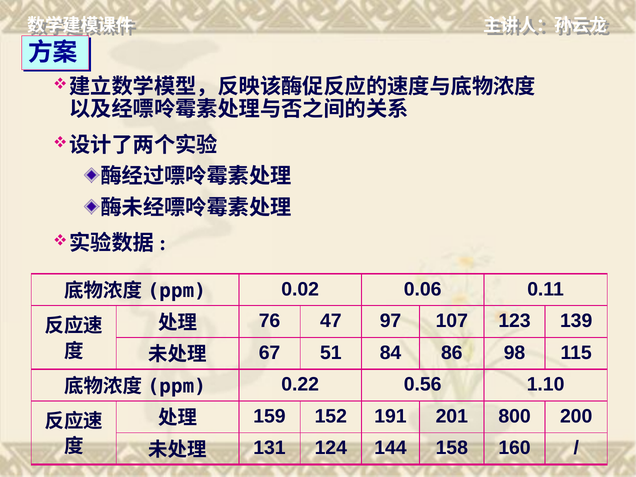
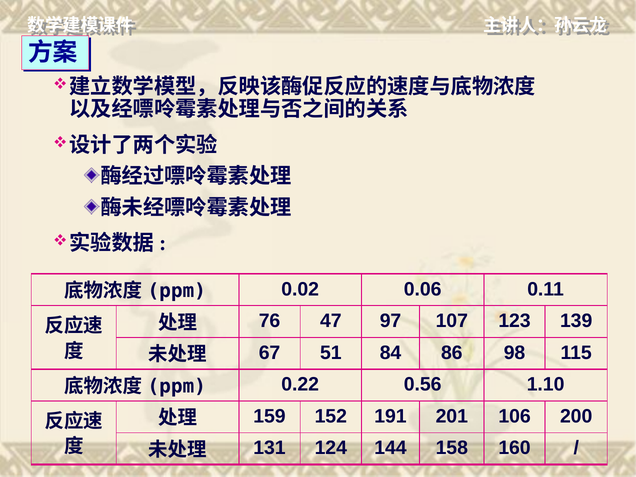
800: 800 -> 106 (515, 416)
